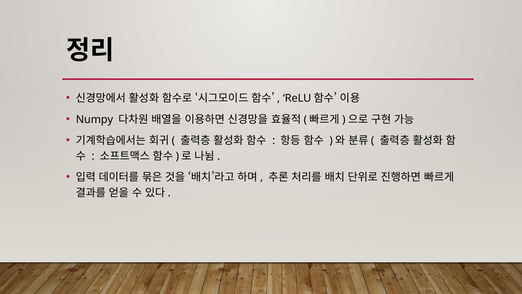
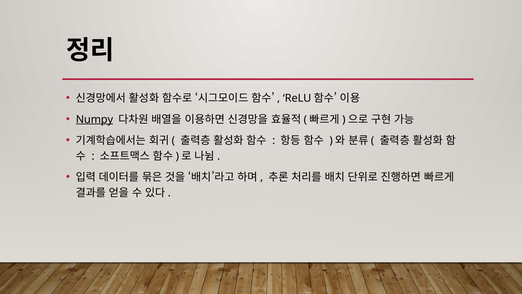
Numpy underline: none -> present (94, 119)
